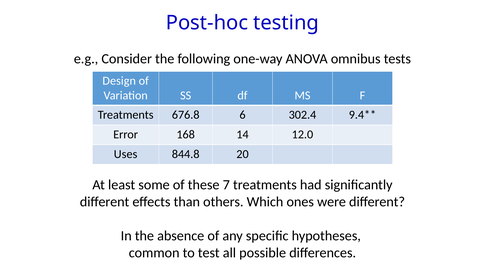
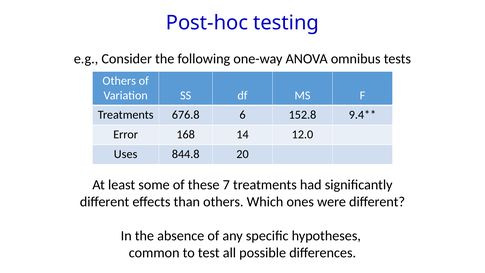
Design: Design -> Others (119, 81)
302.4: 302.4 -> 152.8 (302, 115)
